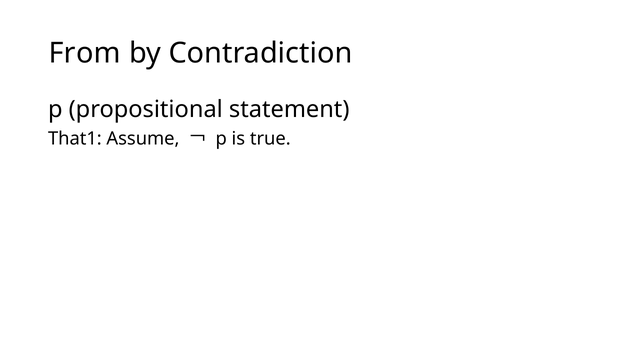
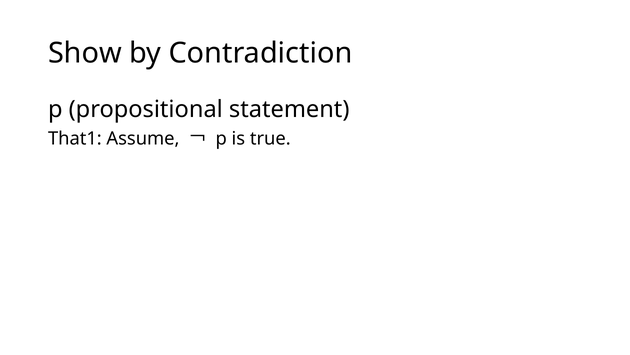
From: From -> Show (85, 53)
